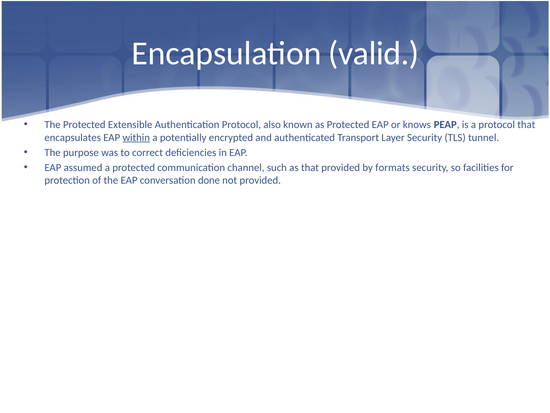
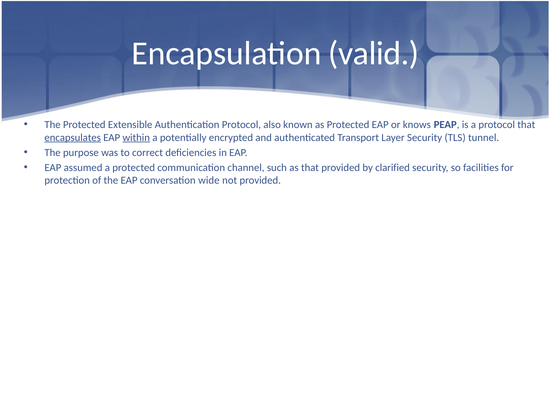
encapsulates underline: none -> present (73, 137)
formats: formats -> clarified (393, 167)
done: done -> wide (209, 180)
